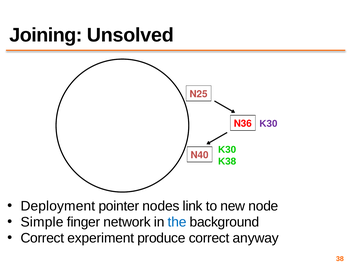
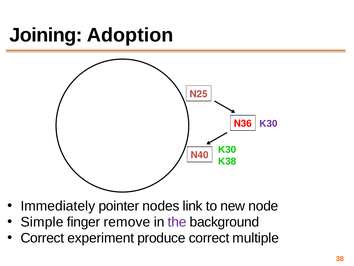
Unsolved: Unsolved -> Adoption (130, 35)
Deployment: Deployment -> Immediately (58, 206)
network: network -> remove (127, 222)
the colour: blue -> purple (177, 222)
anyway: anyway -> multiple (256, 238)
